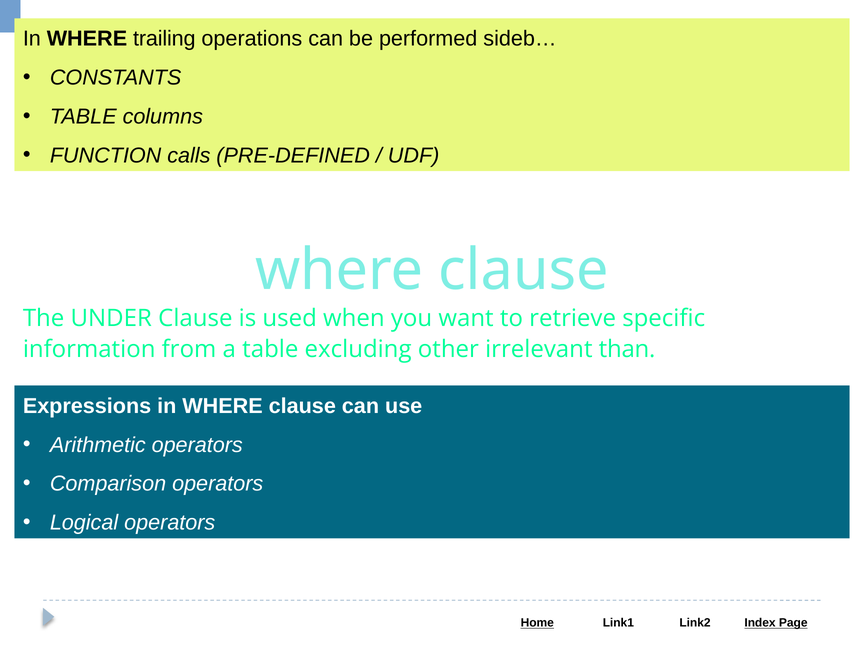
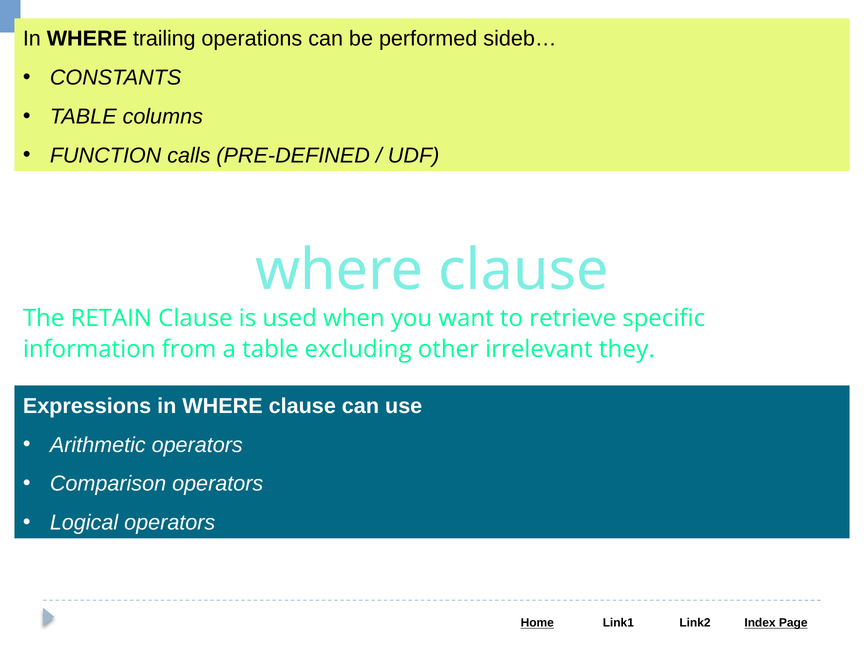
UNDER: UNDER -> RETAIN (111, 319)
than: than -> they (627, 349)
